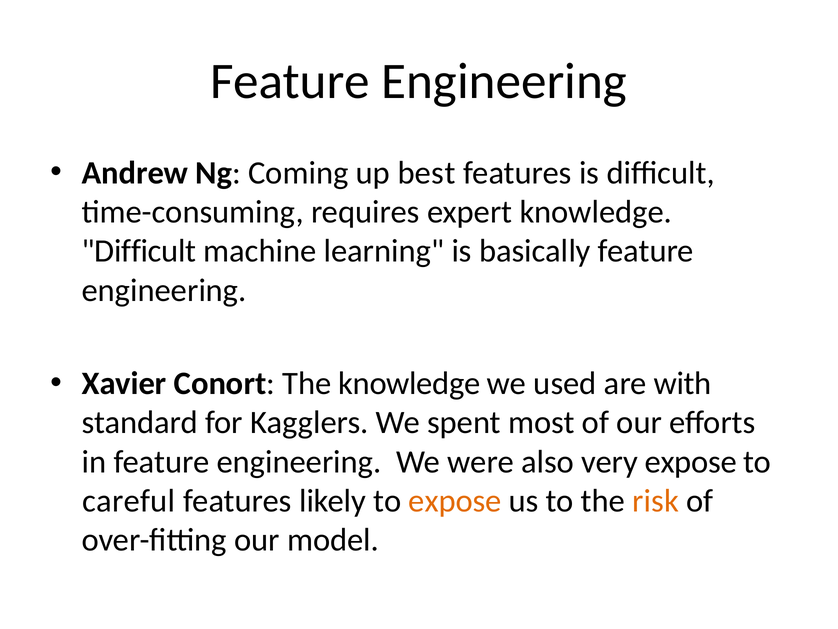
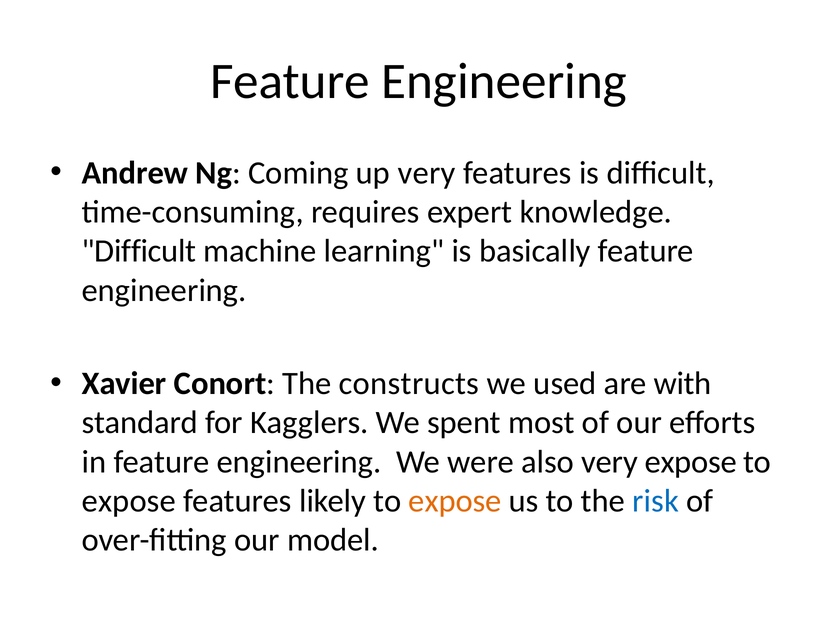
up best: best -> very (426, 173)
The knowledge: knowledge -> constructs (409, 383)
careful: careful -> expose (129, 501)
risk colour: orange -> blue (656, 501)
